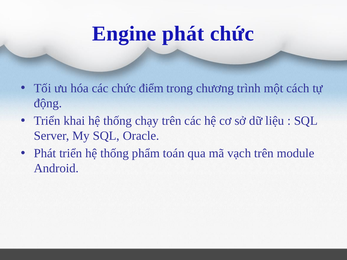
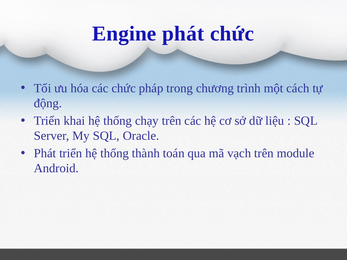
điểm: điểm -> pháp (151, 88)
phẩm: phẩm -> thành (146, 153)
